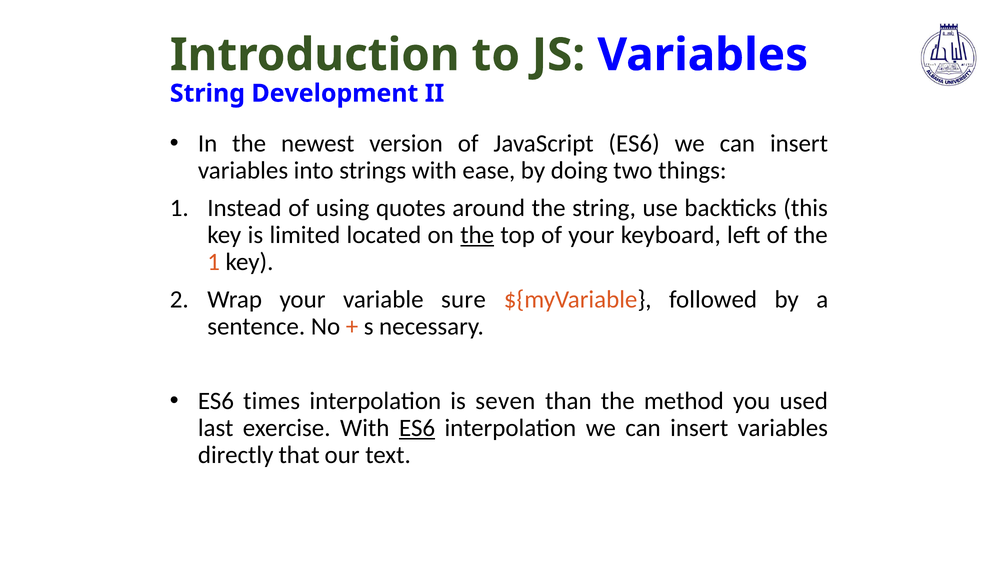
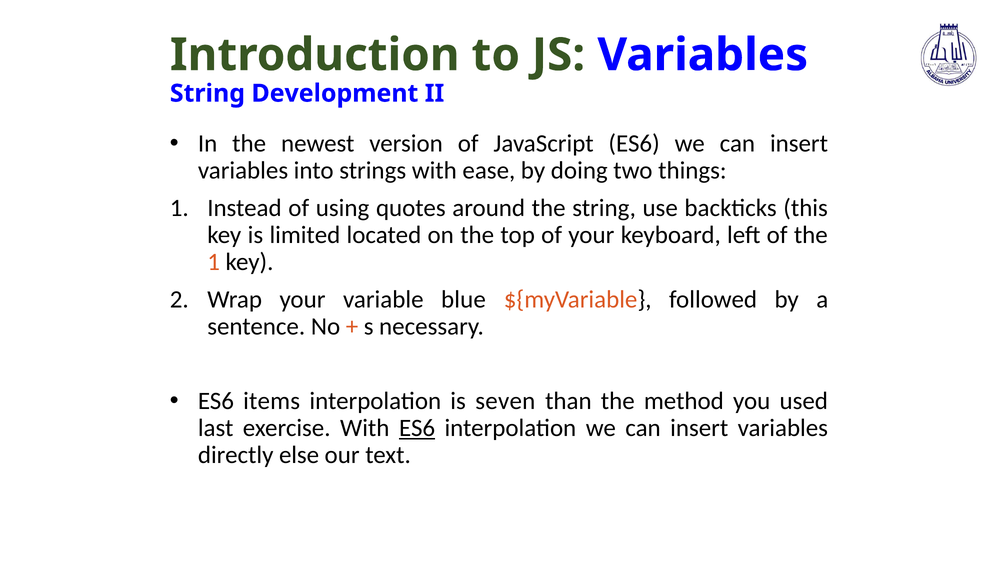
the underline: present -> none (477, 235)
sure: sure -> blue (463, 299)
times: times -> items (272, 401)
that: that -> else (299, 455)
